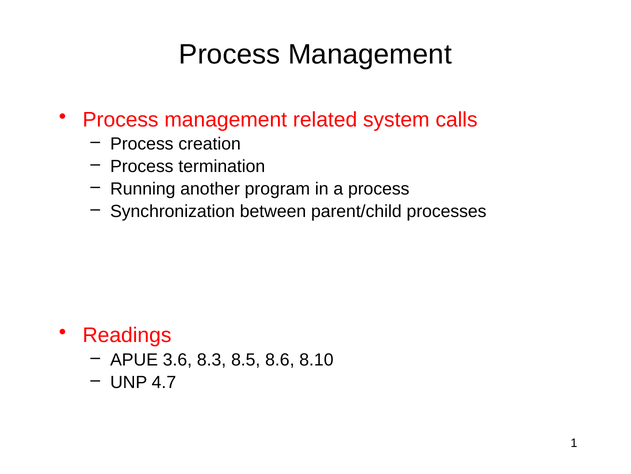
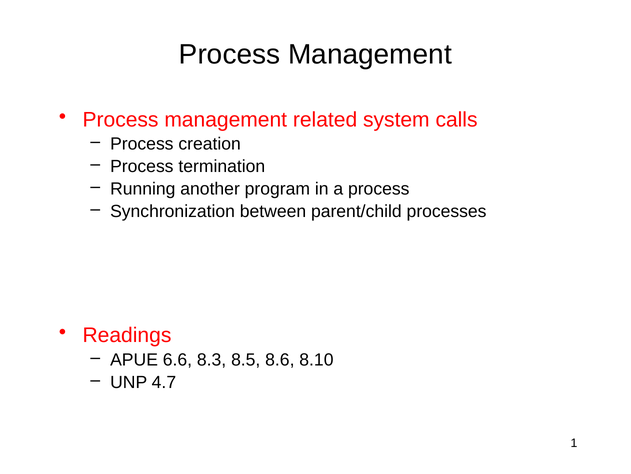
3.6: 3.6 -> 6.6 (177, 359)
